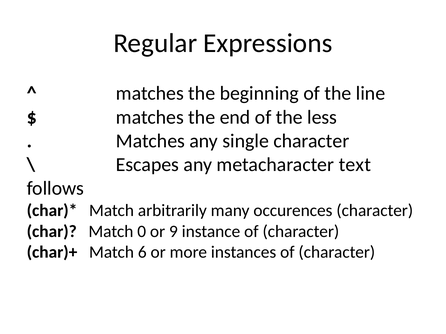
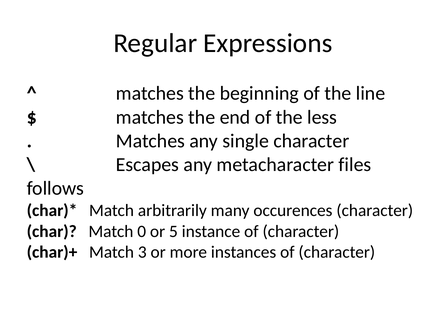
text: text -> files (355, 165)
9: 9 -> 5 (173, 232)
6: 6 -> 3 (142, 252)
